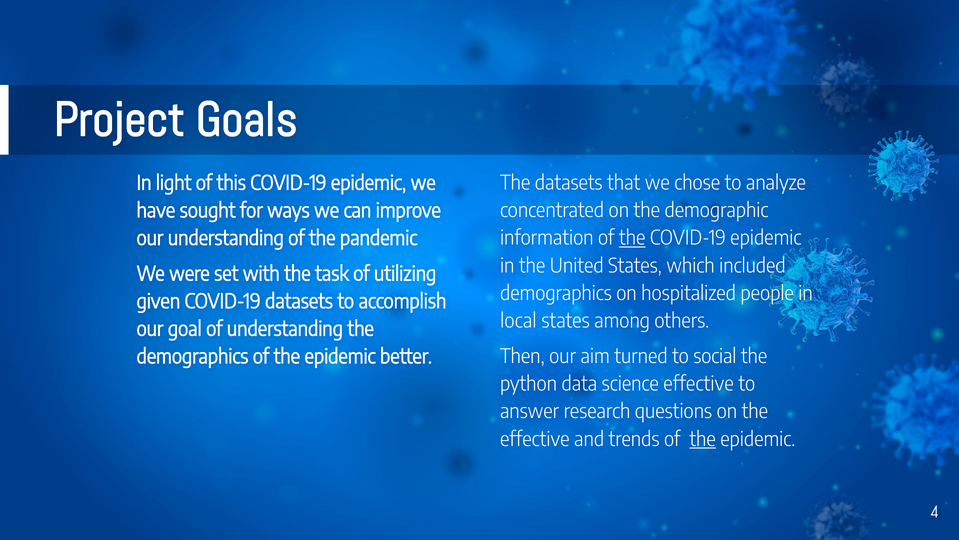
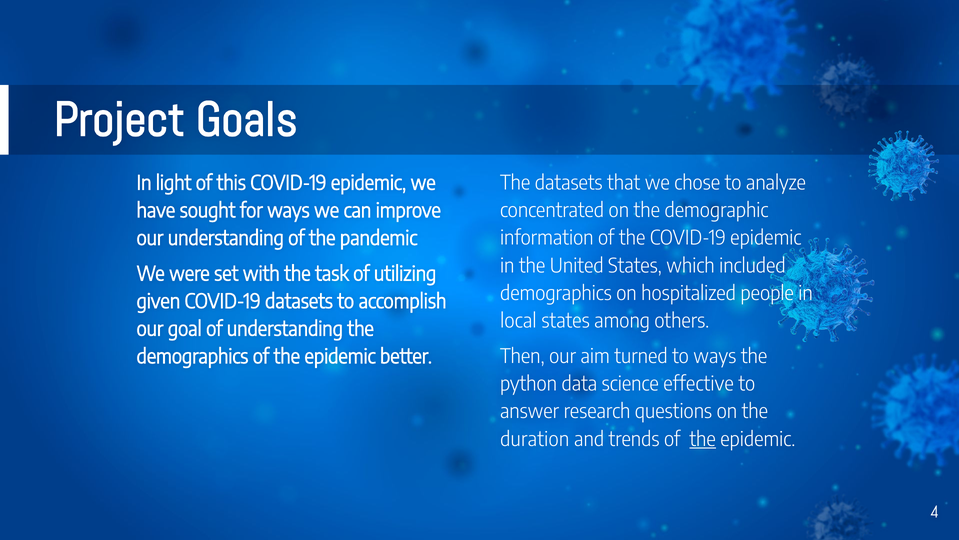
the underline: present -> none (632, 238)
to social: social -> ways (715, 356)
effective: effective -> duration (535, 439)
